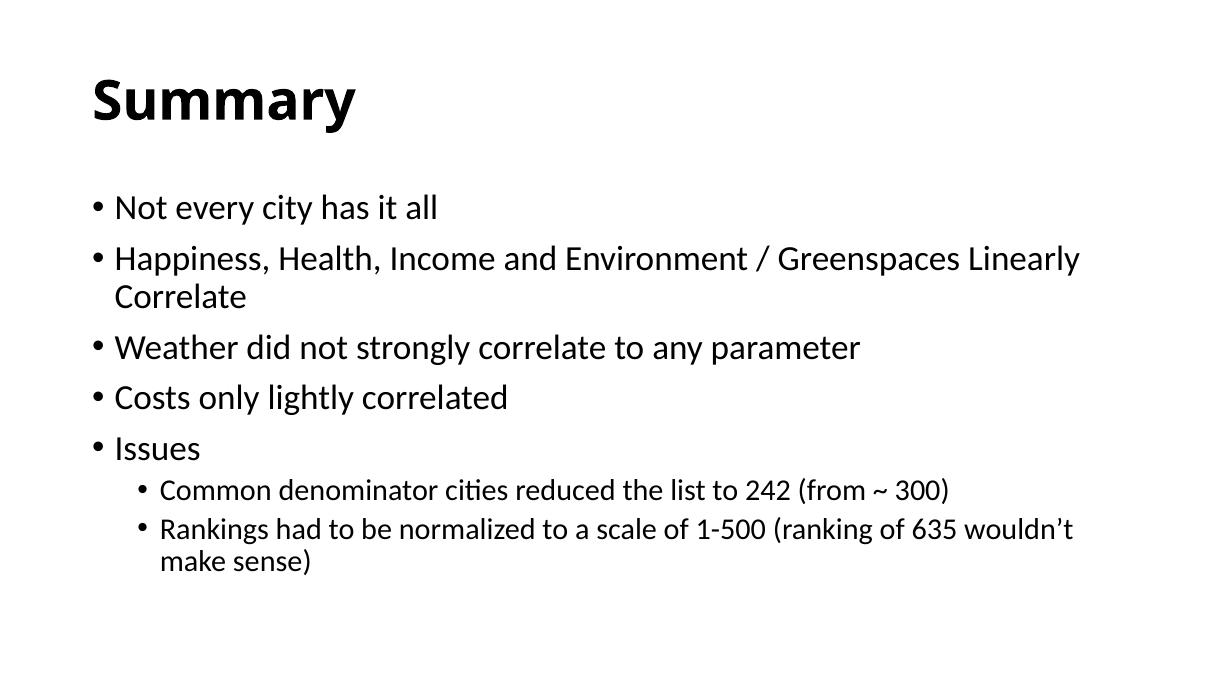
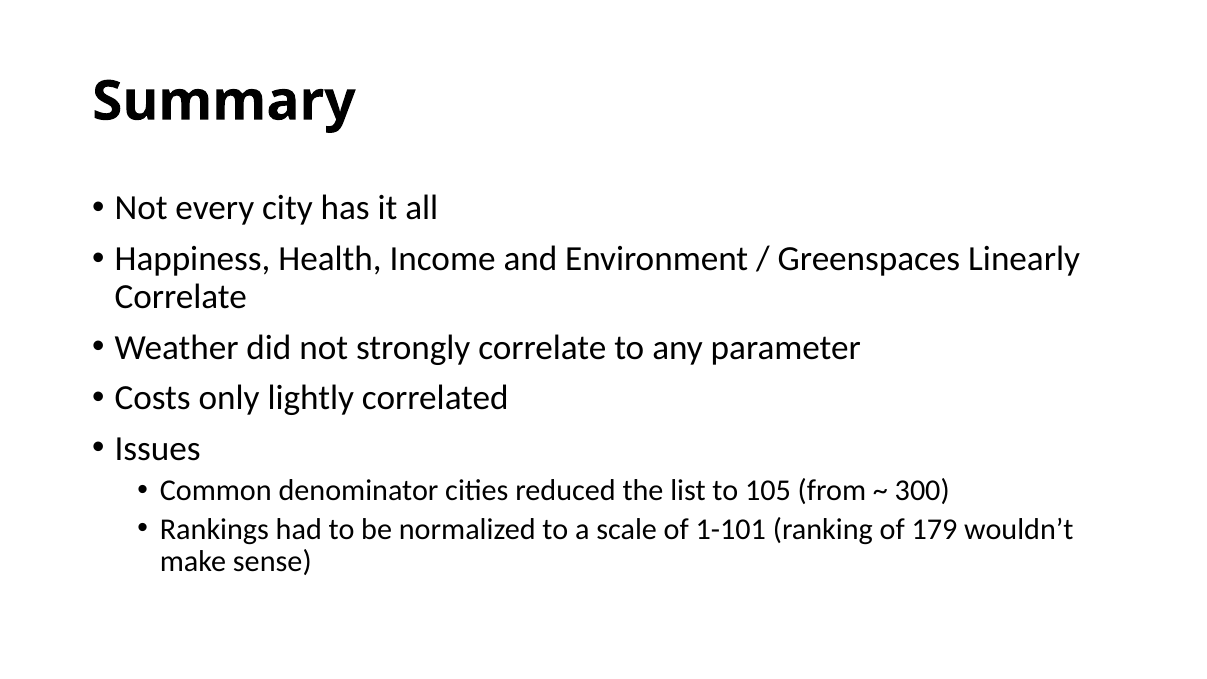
242: 242 -> 105 (768, 490)
1-500: 1-500 -> 1-101 (731, 529)
635: 635 -> 179 (934, 529)
